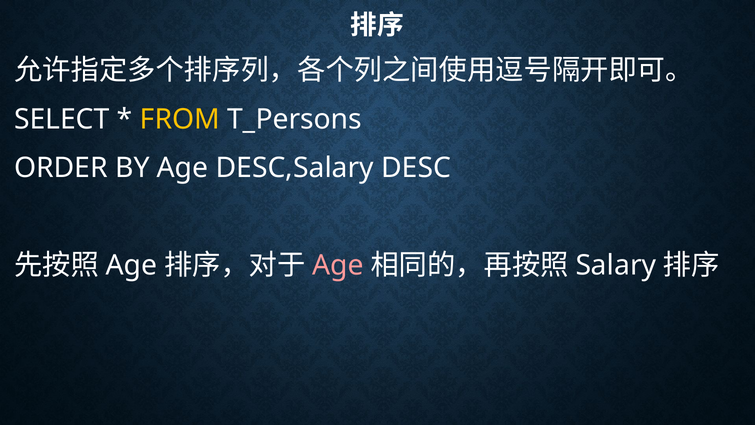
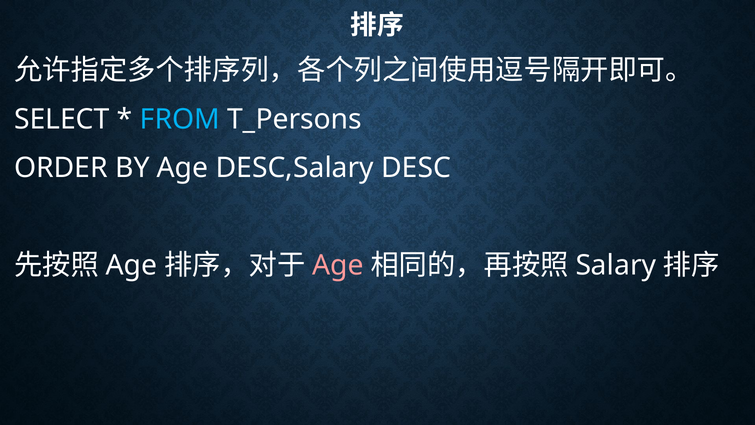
FROM colour: yellow -> light blue (180, 119)
